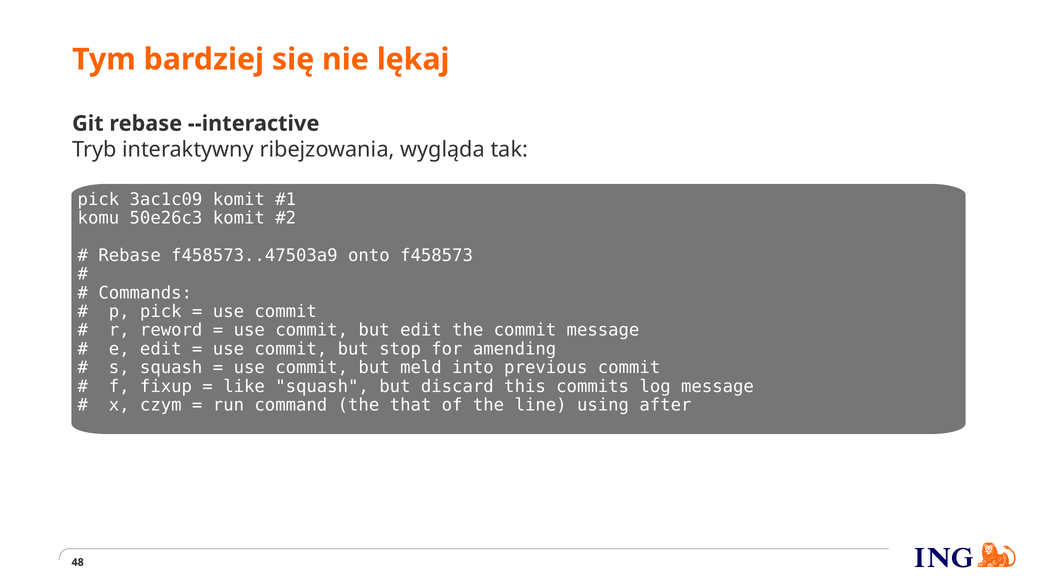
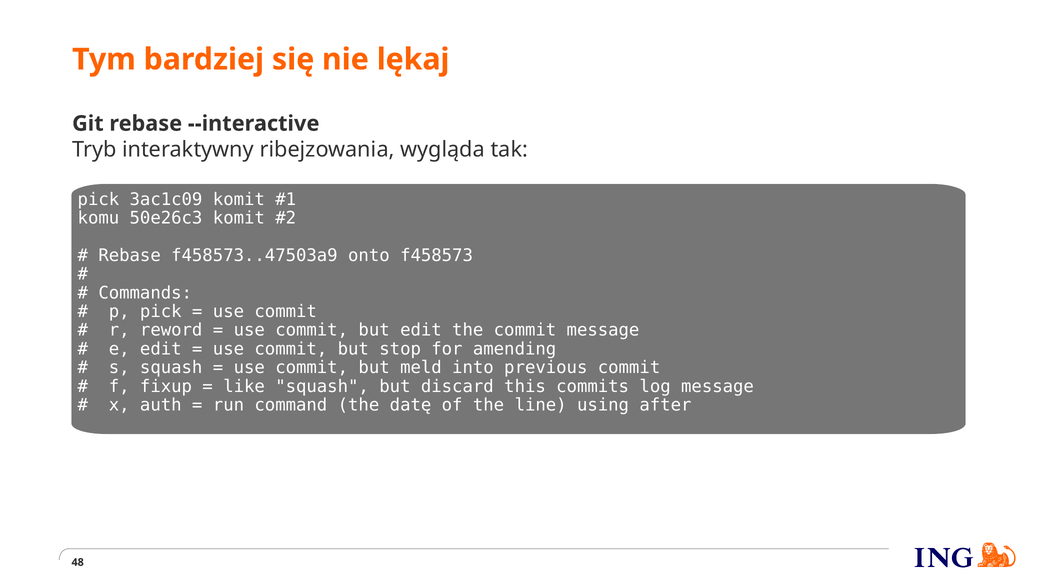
czym: czym -> auth (161, 405)
that: that -> datę (411, 405)
